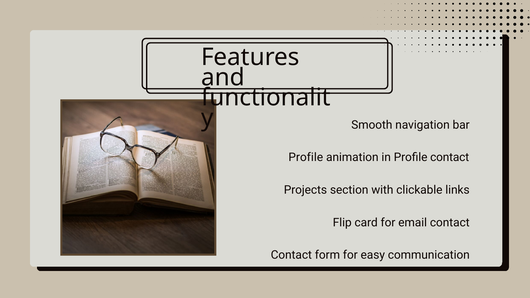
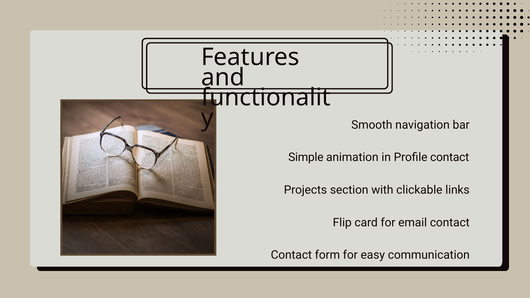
Profile: Profile -> Simple (306, 158)
